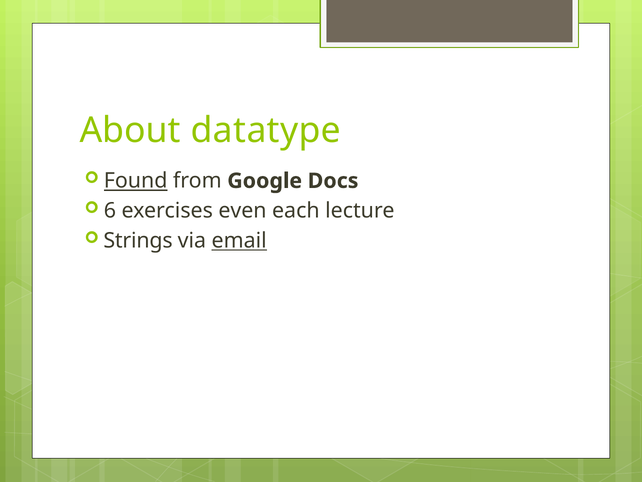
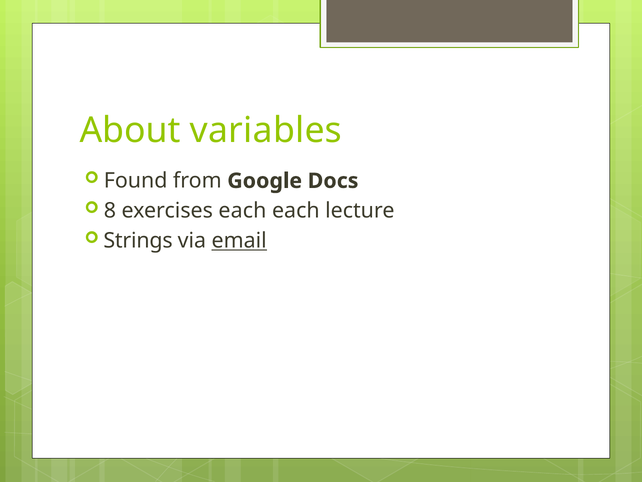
datatype: datatype -> variables (266, 130)
Found underline: present -> none (136, 181)
6: 6 -> 8 (110, 211)
exercises even: even -> each (242, 211)
